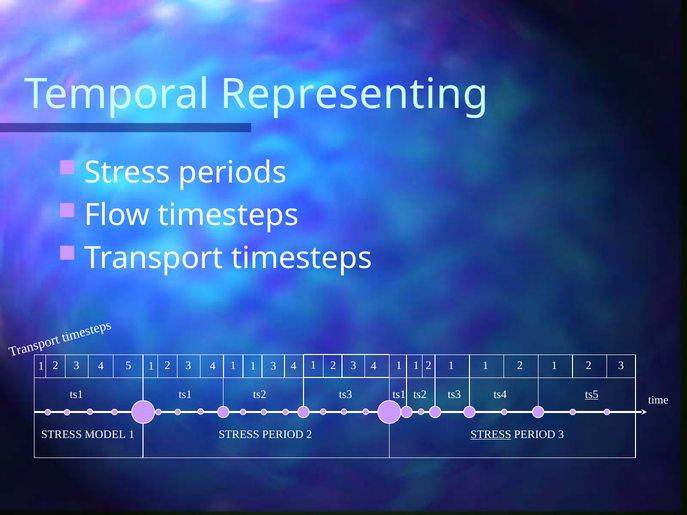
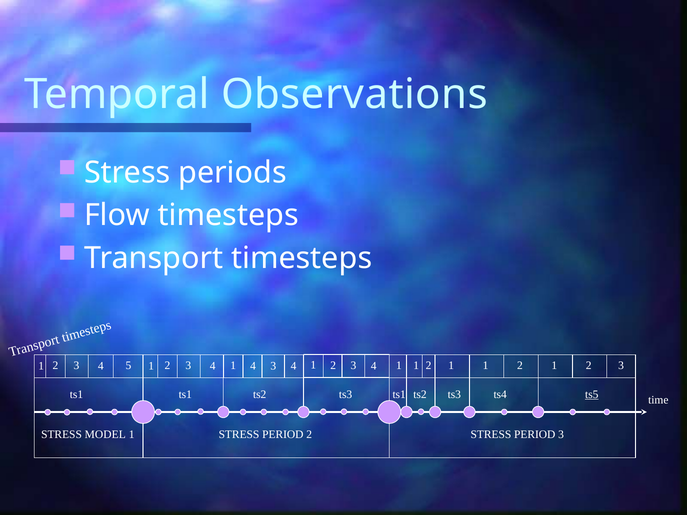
Representing: Representing -> Observations (354, 95)
4 1 1: 1 -> 4 (253, 366)
STRESS underline: present -> none (491, 435)
